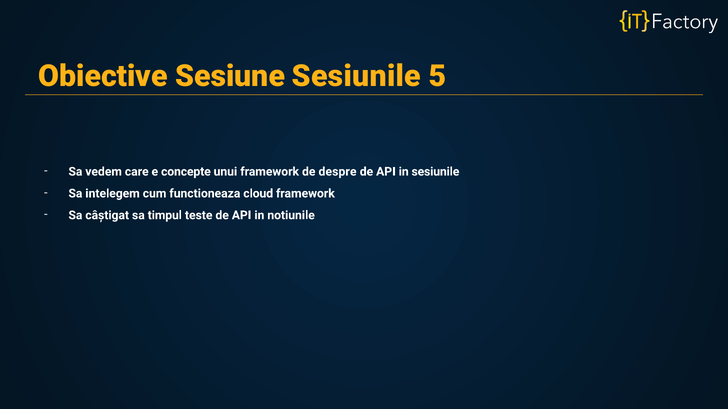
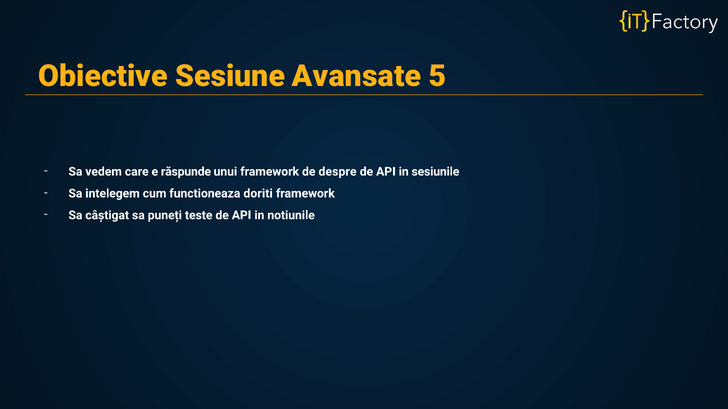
Sesiune Sesiunile: Sesiunile -> Avansate (357, 76)
concepte: concepte -> răspunde (186, 172)
cloud: cloud -> doriti (258, 194)
timpul: timpul -> puneți (165, 215)
